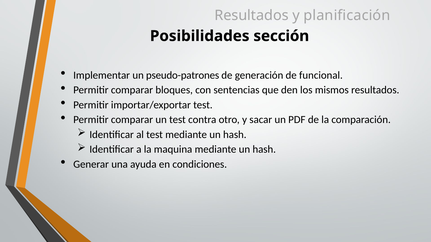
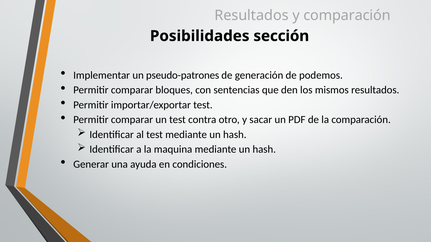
y planificación: planificación -> comparación (347, 15)
funcional: funcional -> podemos (321, 75)
